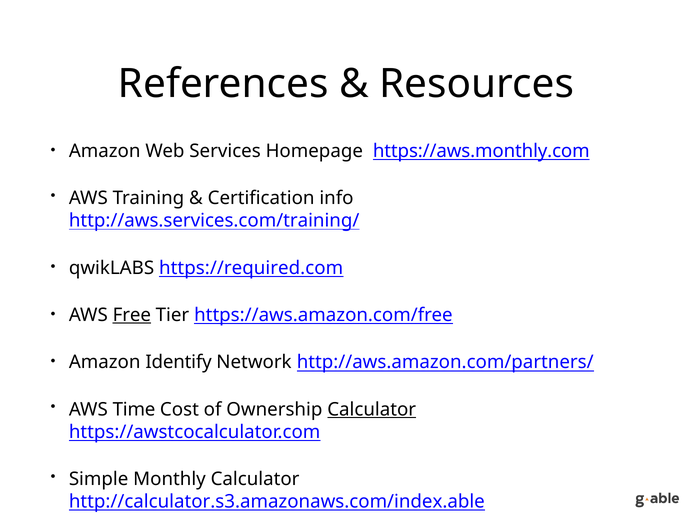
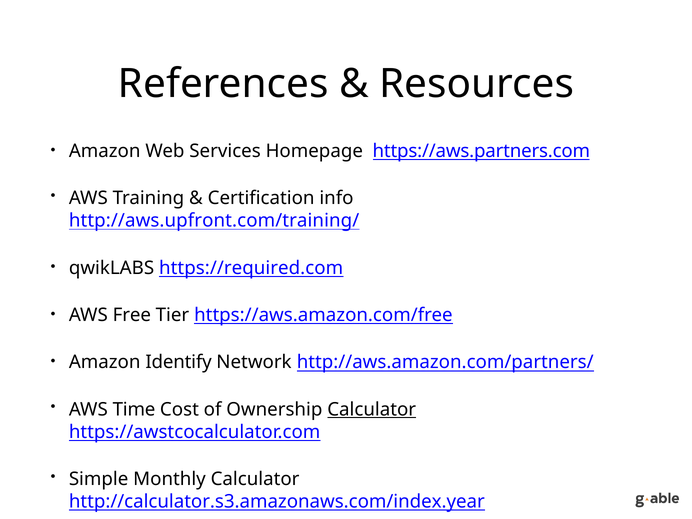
https://aws.monthly.com: https://aws.monthly.com -> https://aws.partners.com (481, 151)
http://aws.services.com/training/: http://aws.services.com/training/ -> http://aws.upfront.com/training/ (214, 221)
Free underline: present -> none (132, 315)
http://calculator.s3.amazonaws.com/index.able: http://calculator.s3.amazonaws.com/index.able -> http://calculator.s3.amazonaws.com/index.year (277, 502)
